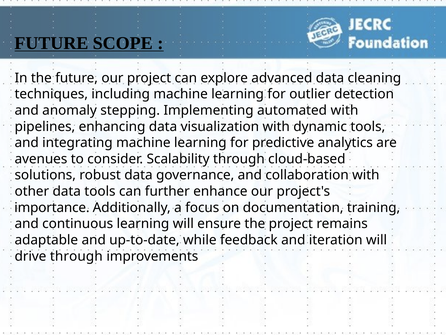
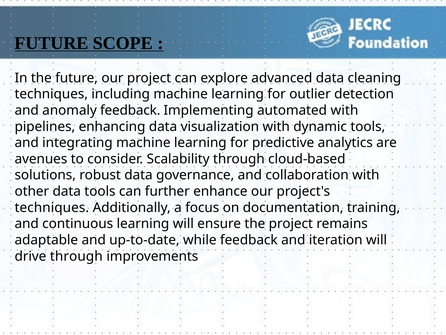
anomaly stepping: stepping -> feedback (130, 110)
importance: importance -> techniques (52, 207)
